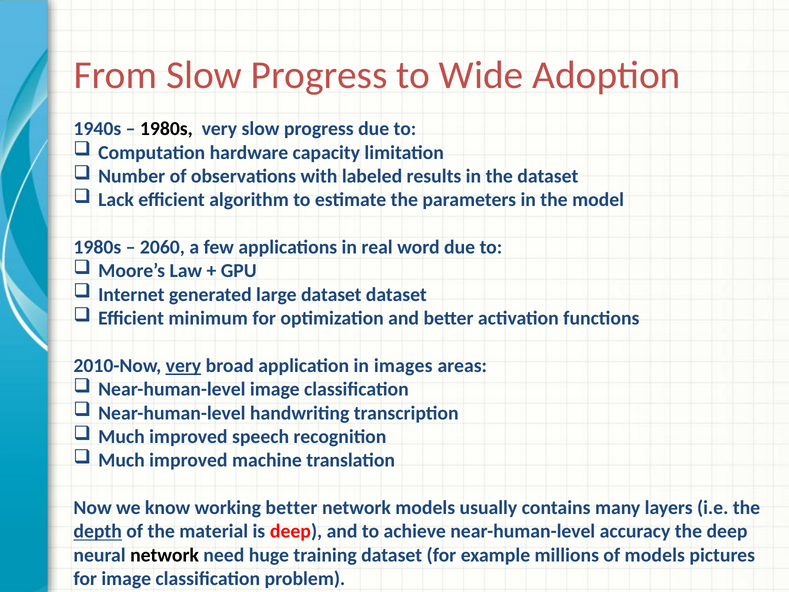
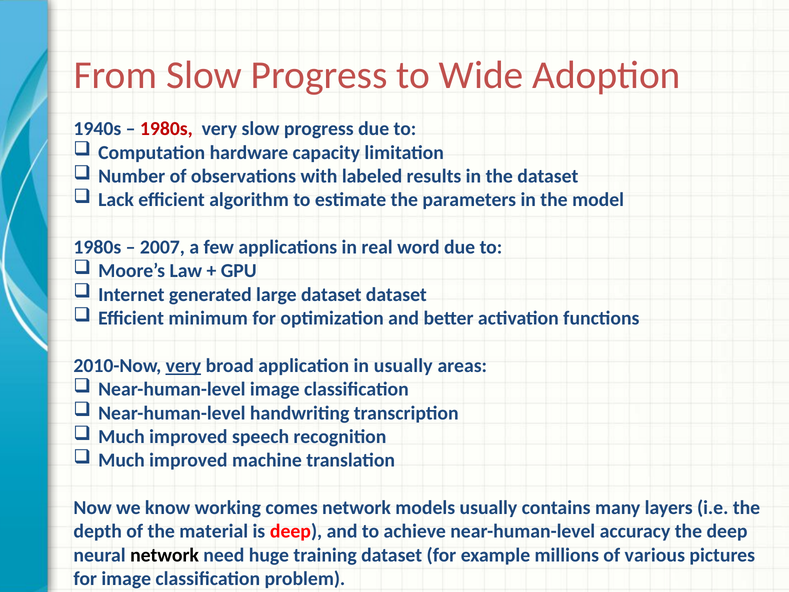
1980s colour: black -> red (166, 129)
2060: 2060 -> 2007 (162, 247)
in images: images -> usually (403, 366)
working better: better -> comes (292, 508)
depth underline: present -> none (98, 531)
of models: models -> various (655, 555)
